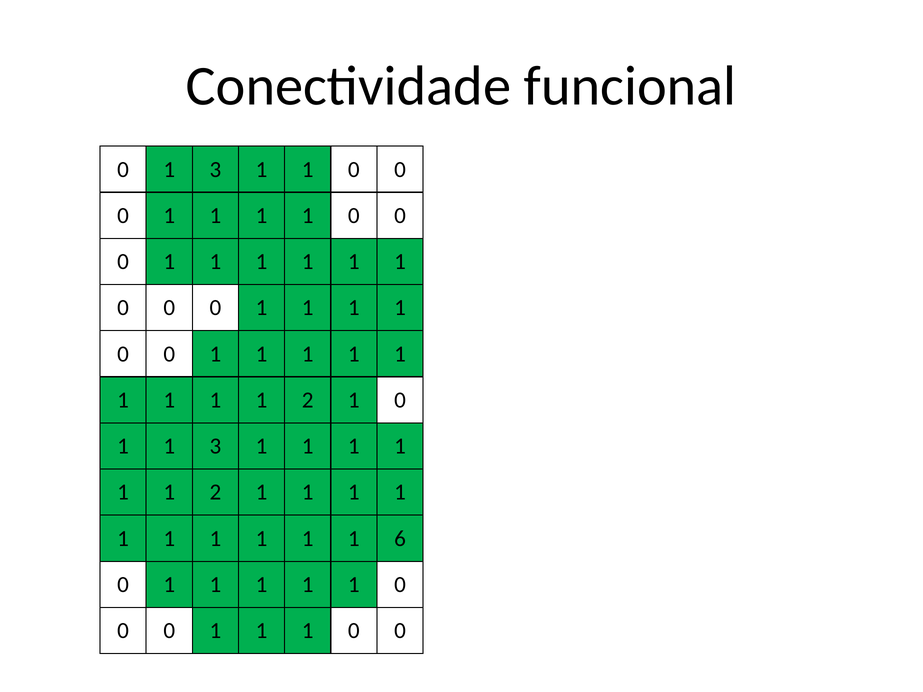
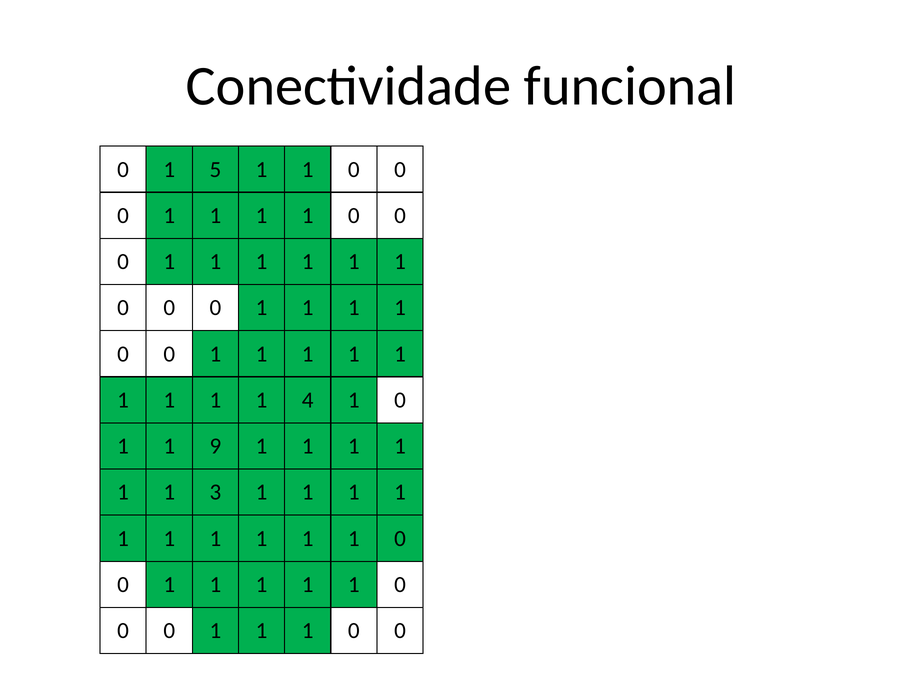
0 1 3: 3 -> 5 (215, 169)
2: 2 -> 4 (308, 400)
1 1 3: 3 -> 9 (215, 446)
2: 2 -> 3 (215, 493)
6: 6 -> 0 (400, 539)
